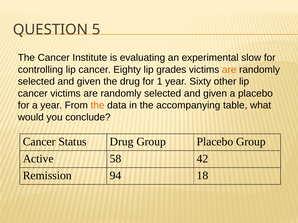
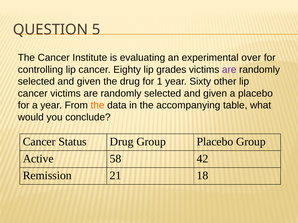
slow: slow -> over (251, 58)
are colour: orange -> purple (229, 70)
94: 94 -> 21 (116, 176)
